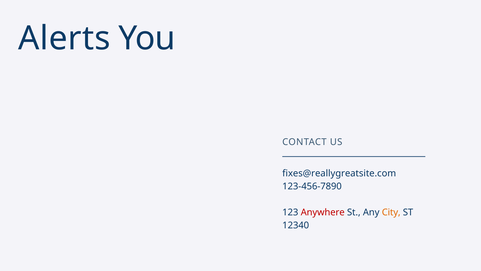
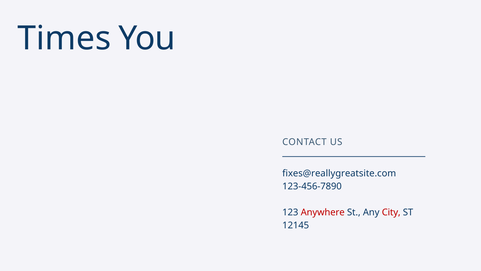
Alerts: Alerts -> Times (64, 38)
City colour: orange -> red (391, 212)
12340: 12340 -> 12145 (296, 225)
